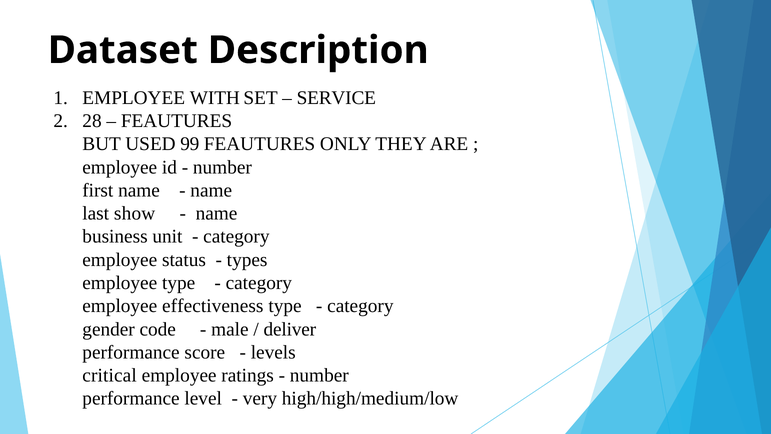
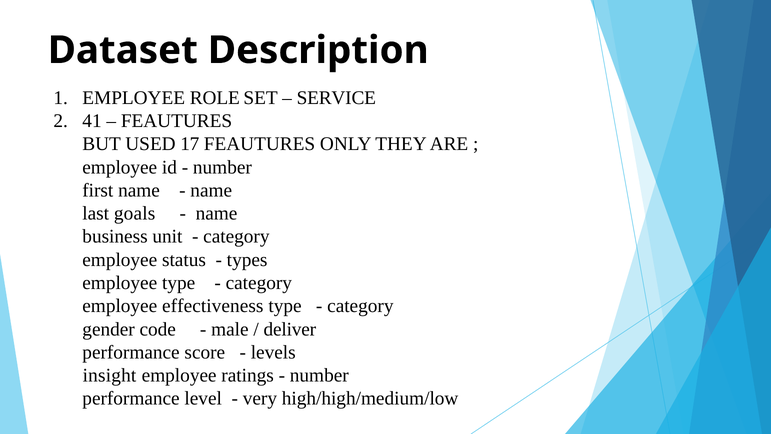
WITH: WITH -> ROLE (215, 98)
28: 28 -> 41 (92, 121)
99: 99 -> 17 (190, 144)
show: show -> goals (135, 213)
critical: critical -> insight (110, 375)
